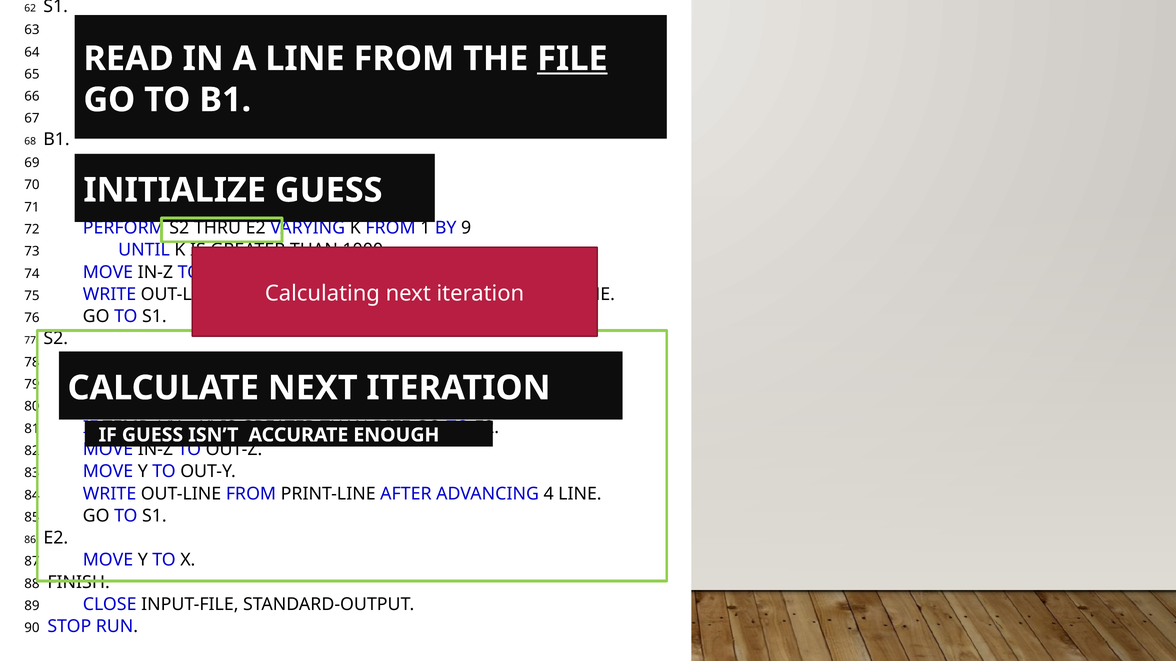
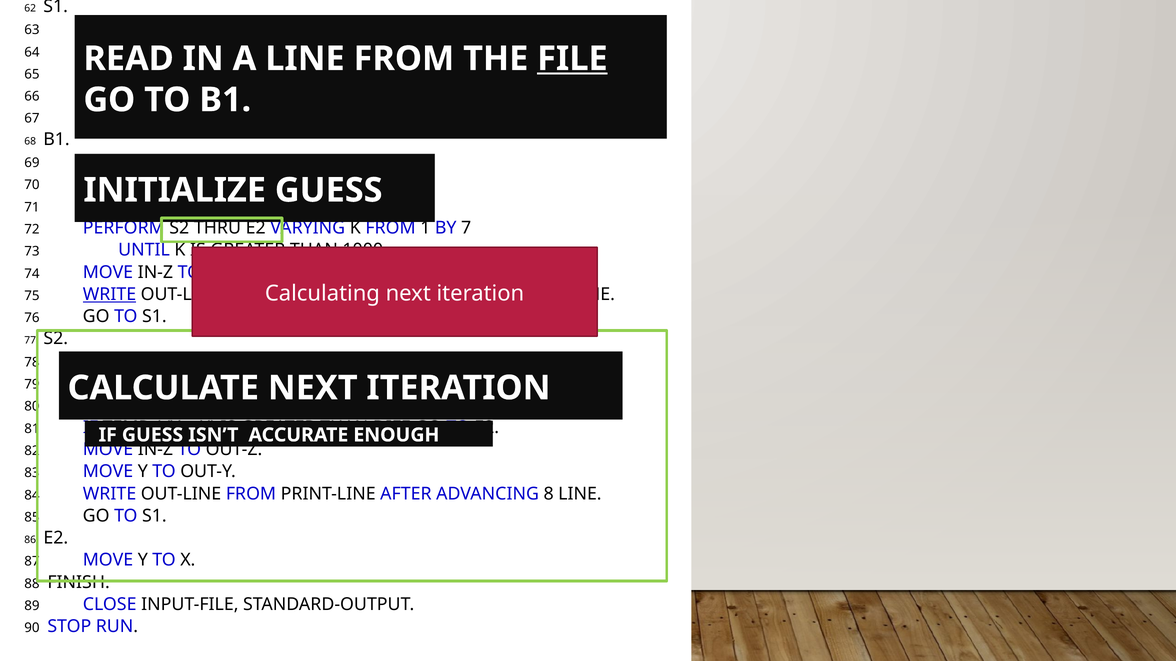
9: 9 -> 7 (466, 228)
WRITE underline: none -> present (109, 294)
4: 4 -> 8 (549, 494)
